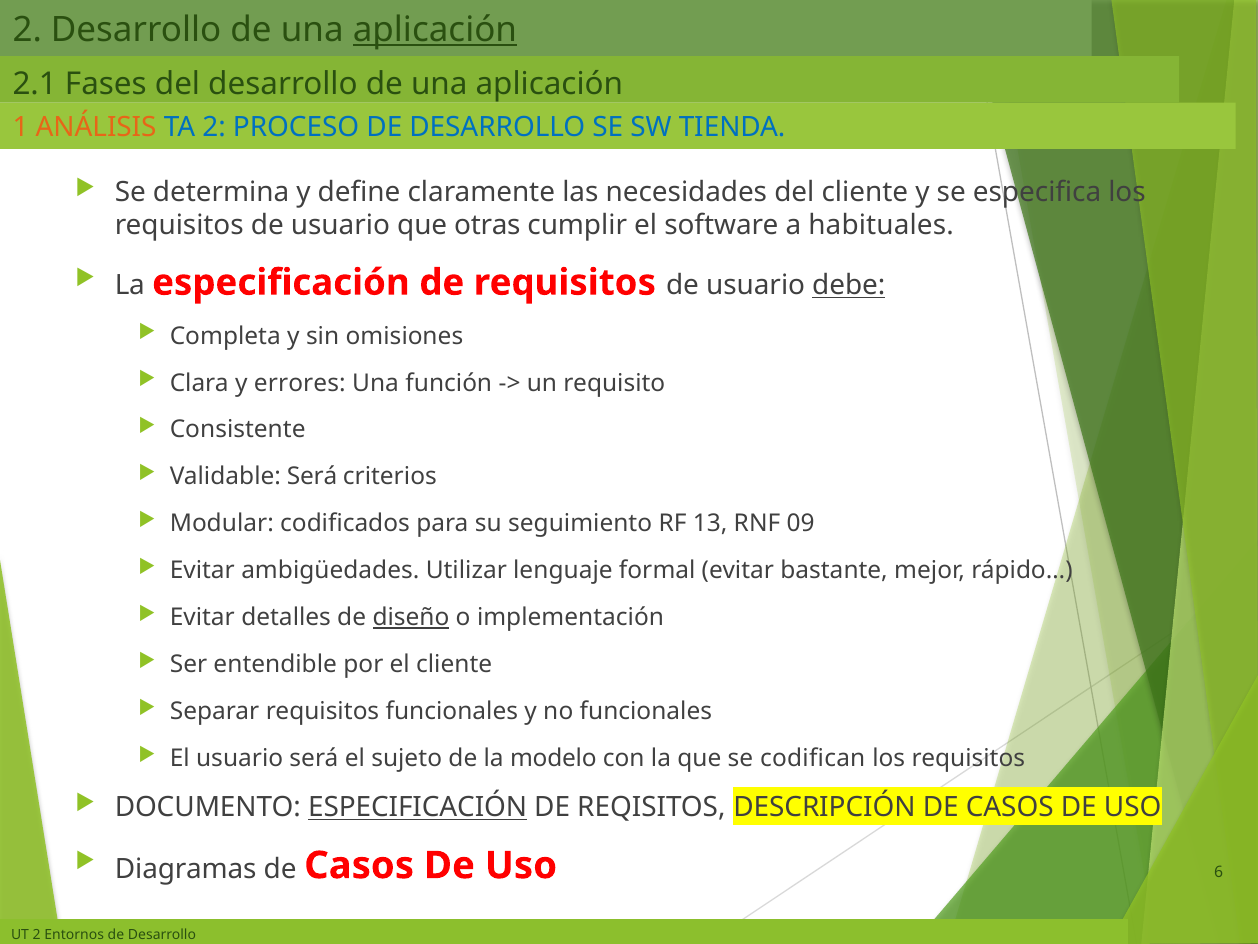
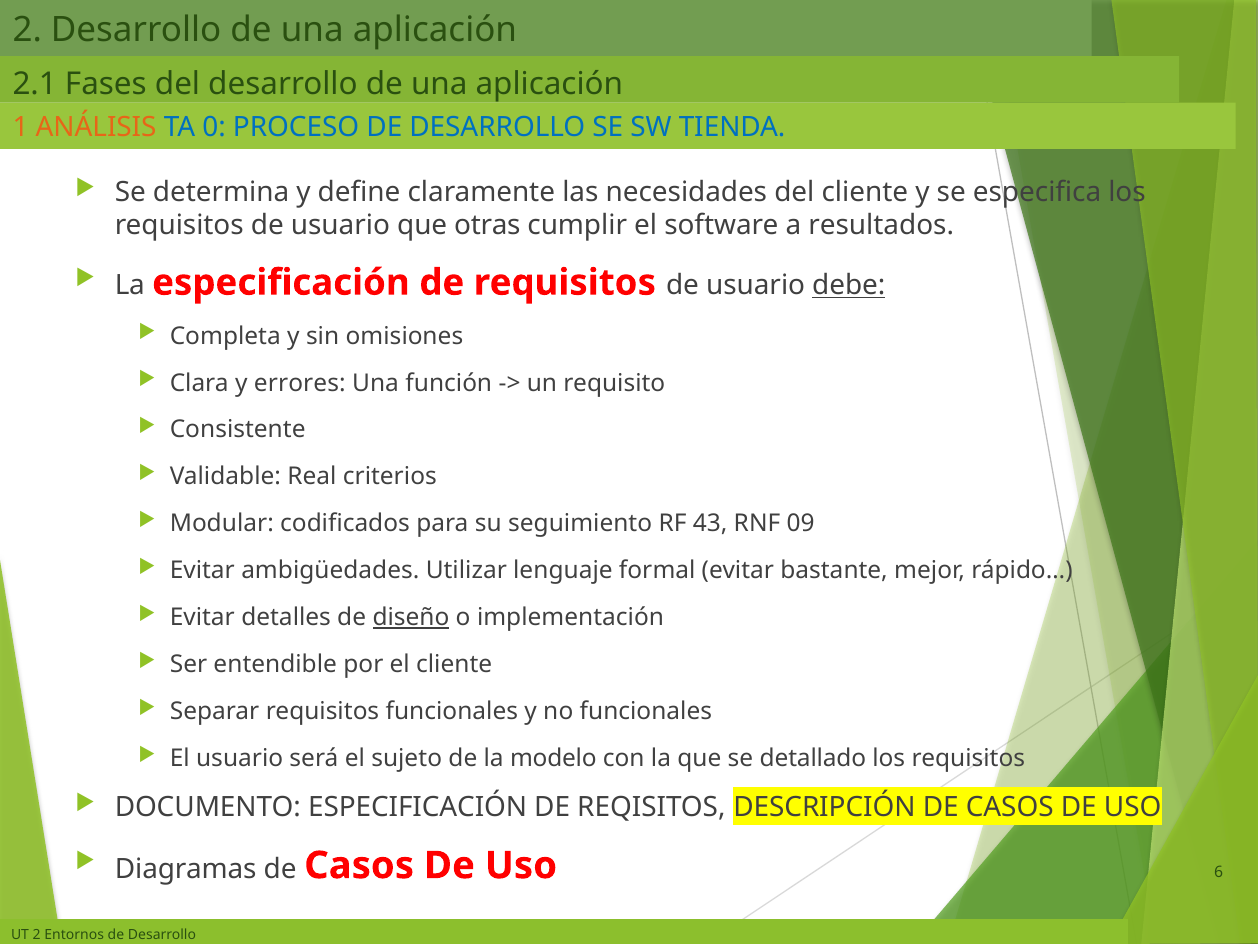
aplicación underline: present -> none (435, 30)
TA 2: 2 -> 0 (214, 128)
habituales: habituales -> resultados (881, 226)
Validable Será: Será -> Real (312, 477)
13: 13 -> 43 (710, 523)
codifican: codifican -> detallado (813, 758)
ESPECIFICACIÓN underline: present -> none (418, 807)
